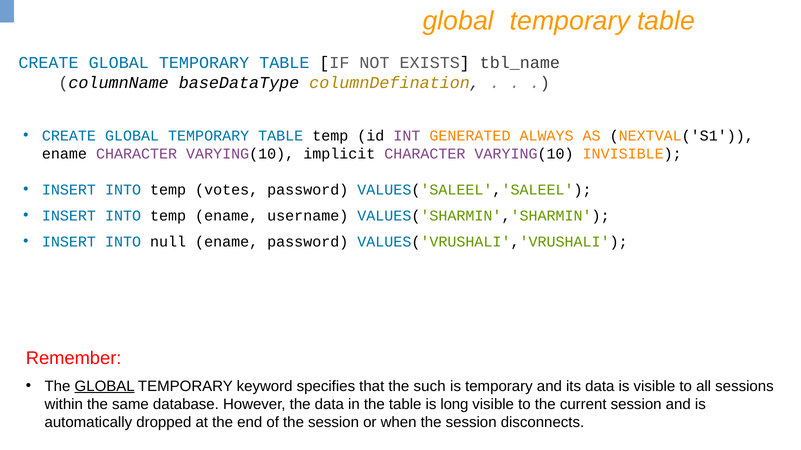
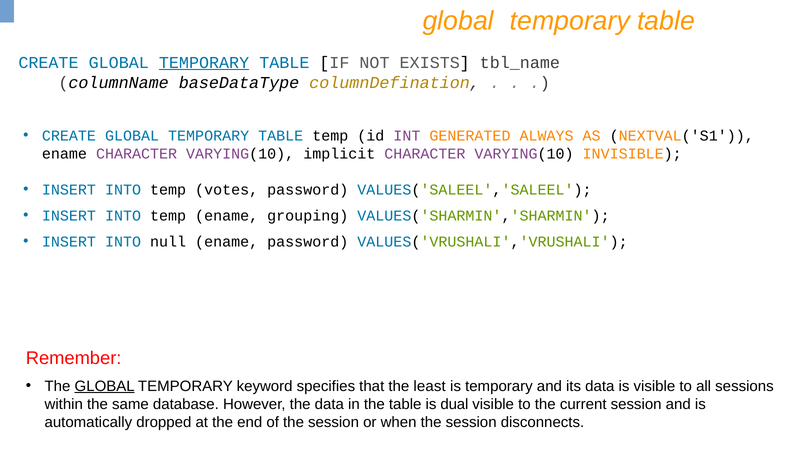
TEMPORARY underline: none -> present (204, 63)
username: username -> grouping (308, 216)
such: such -> least (430, 387)
long: long -> dual (454, 405)
